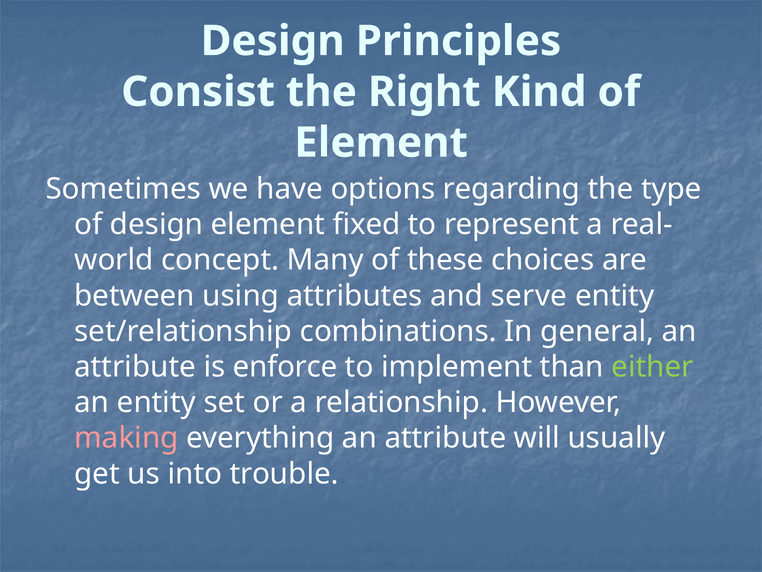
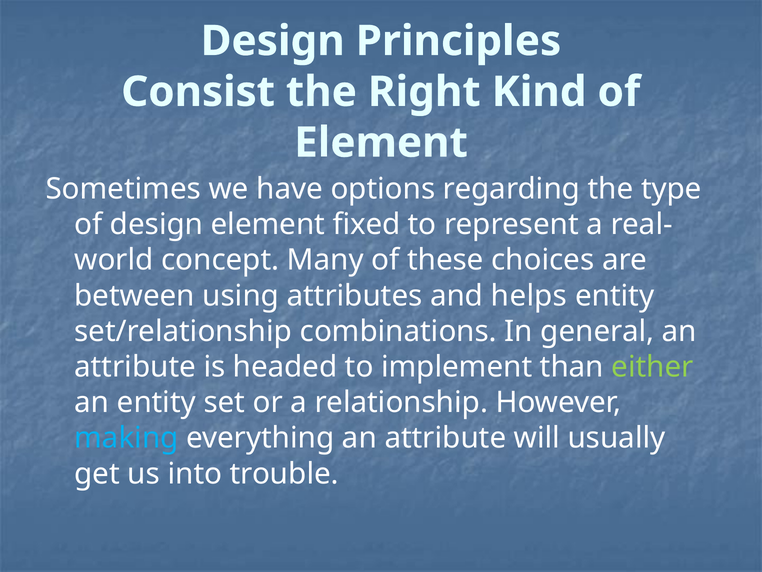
serve: serve -> helps (529, 295)
enforce: enforce -> headed (285, 367)
making colour: pink -> light blue (126, 438)
